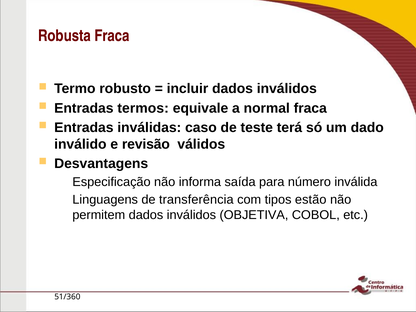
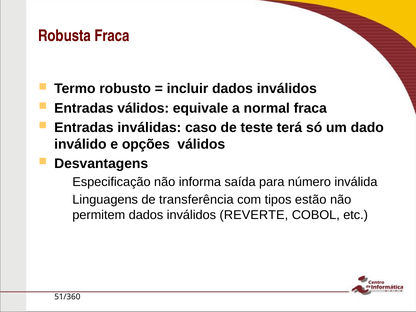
Entradas termos: termos -> válidos (143, 108)
revisão: revisão -> opções (146, 144)
OBJETIVA: OBJETIVA -> REVERTE (254, 215)
